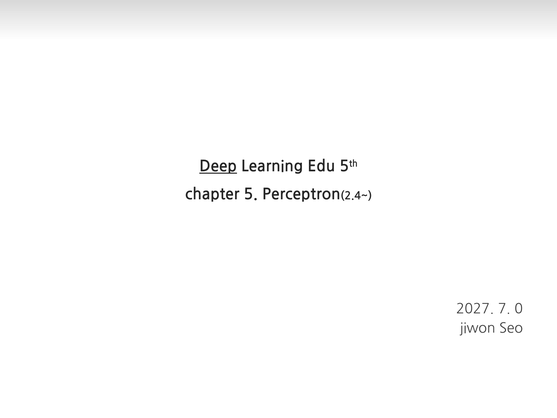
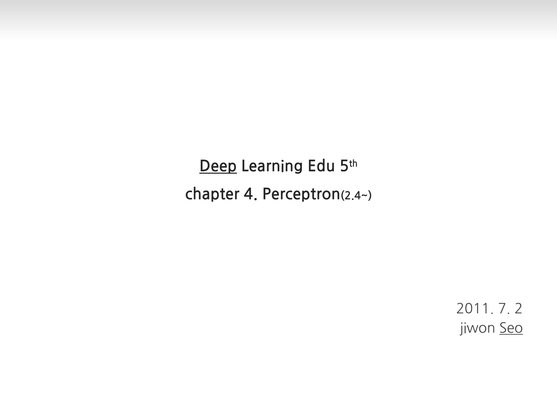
5: 5 -> 4 (251, 194)
2027: 2027 -> 2011 (475, 309)
0: 0 -> 2 (519, 309)
Seo underline: none -> present (511, 328)
